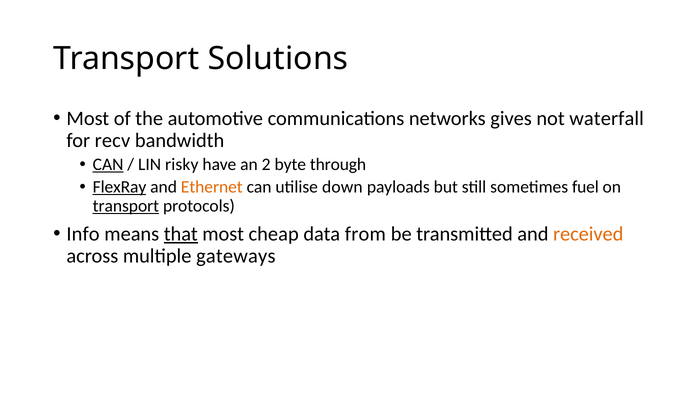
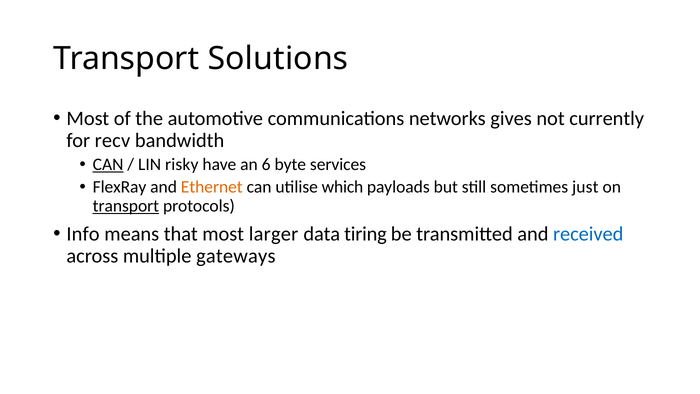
waterfall: waterfall -> currently (607, 118)
2: 2 -> 6 (266, 165)
through: through -> services (338, 165)
FlexRay underline: present -> none (120, 187)
down: down -> which (343, 187)
fuel: fuel -> just (585, 187)
that underline: present -> none (181, 234)
cheap: cheap -> larger (274, 234)
from: from -> tiring (366, 234)
received colour: orange -> blue (588, 234)
